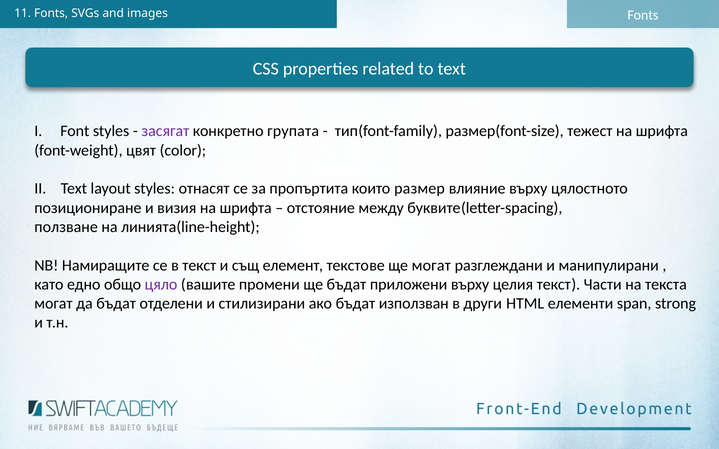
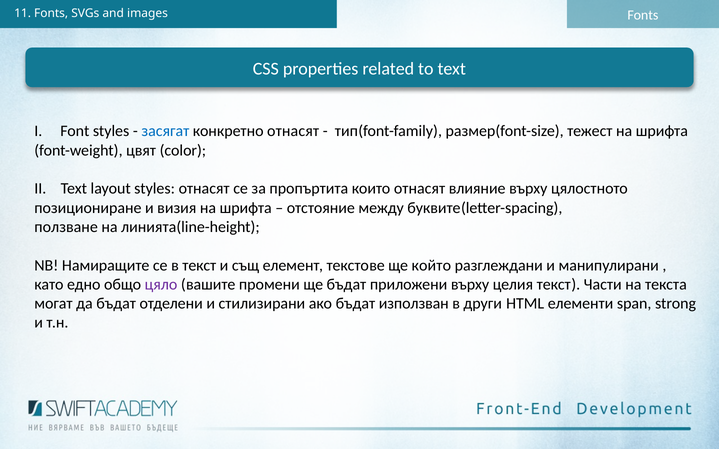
засягат colour: purple -> blue (165, 131)
конкретно групата: групата -> отнасят (293, 131)
които размер: размер -> отнасят (420, 189)
ще могат: могат -> който (431, 265)
